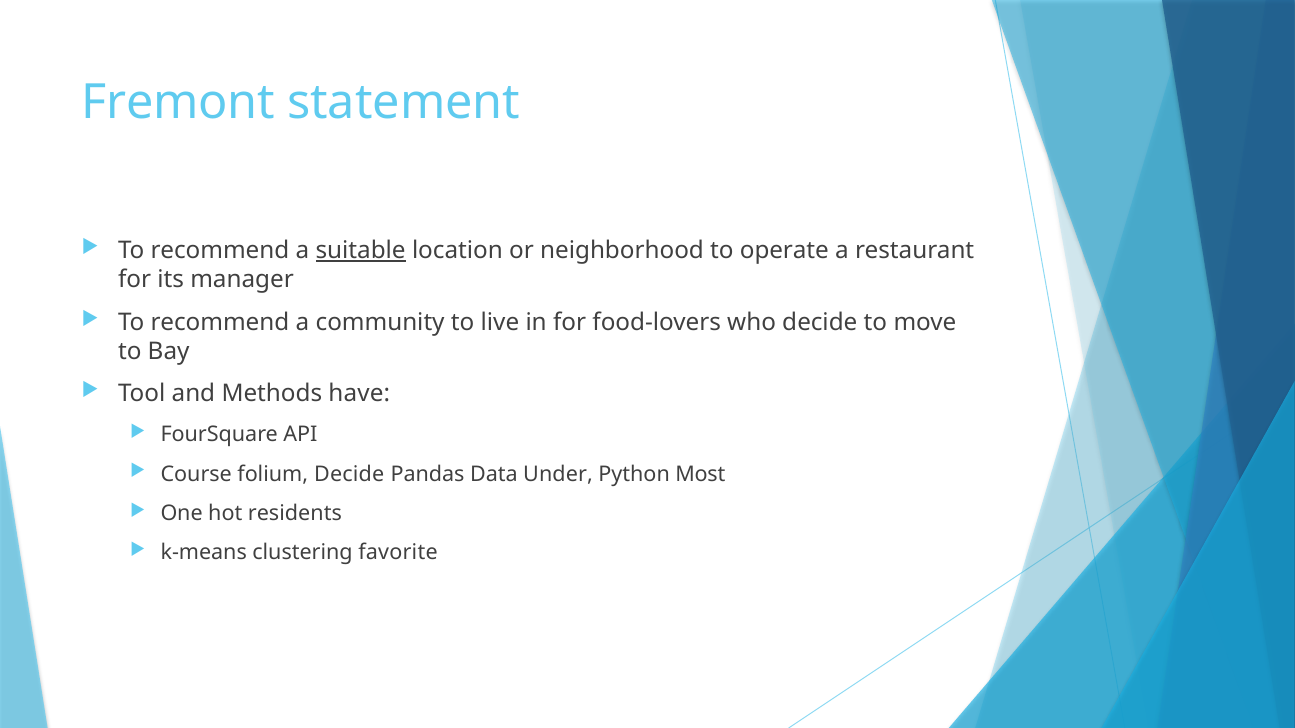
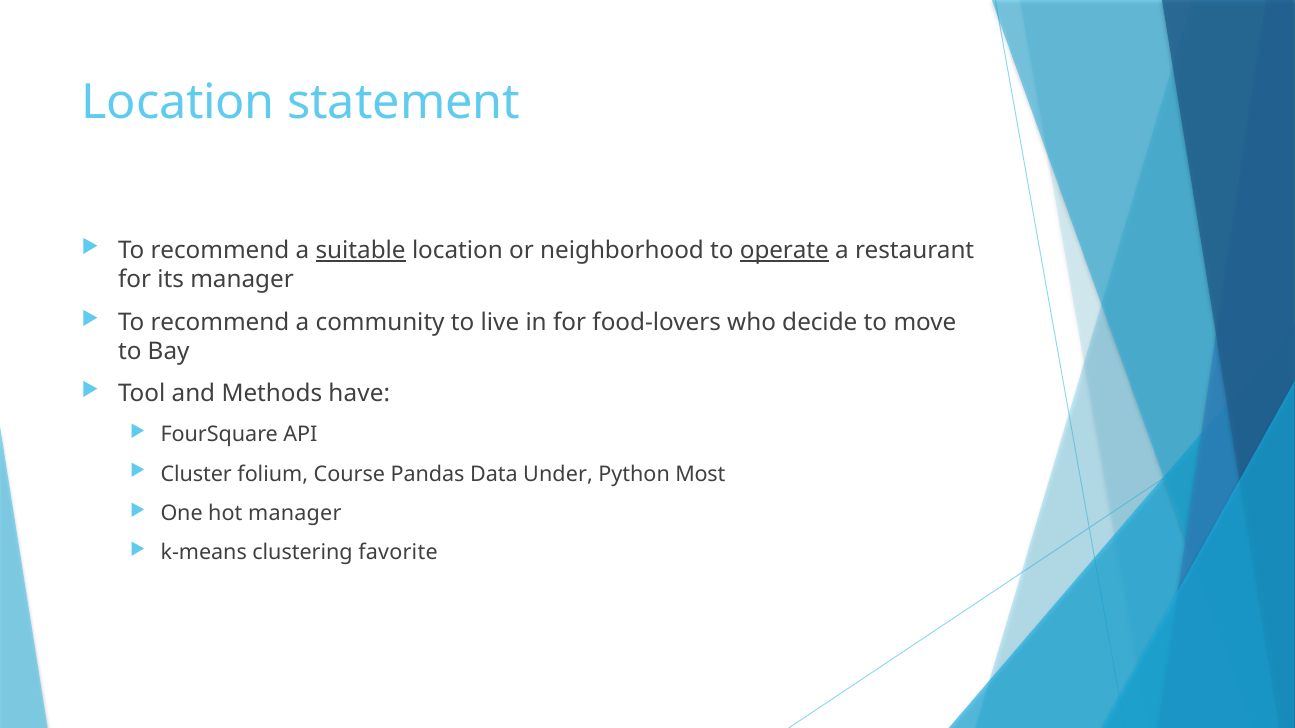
Fremont: Fremont -> Location (178, 102)
operate underline: none -> present (784, 251)
Course: Course -> Cluster (196, 474)
folium Decide: Decide -> Course (349, 474)
hot residents: residents -> manager (295, 514)
